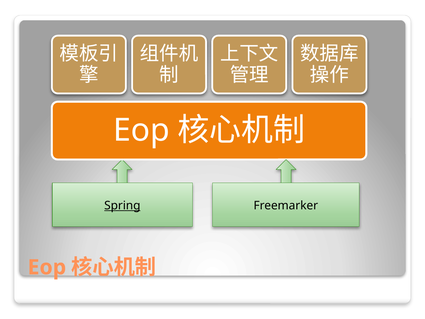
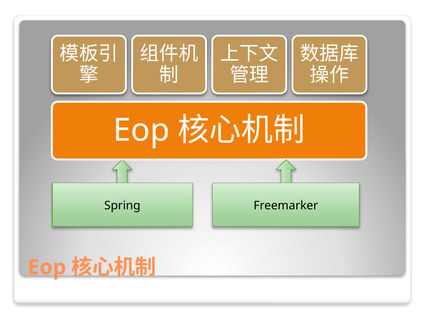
Spring underline: present -> none (122, 205)
